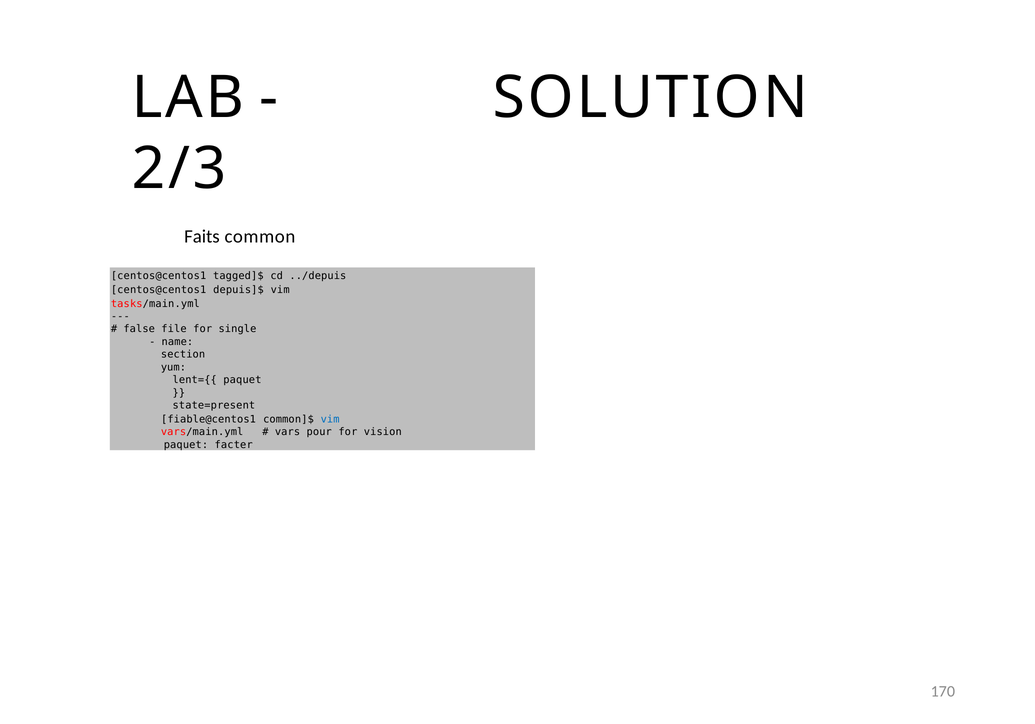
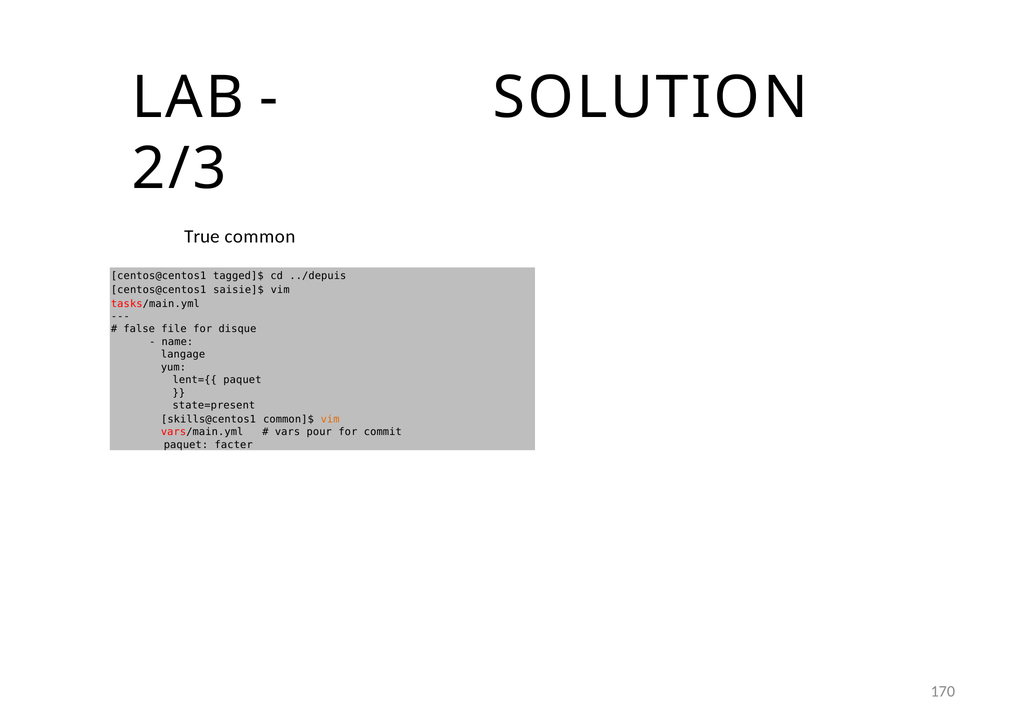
Faits: Faits -> True (202, 237)
depuis]$: depuis]$ -> saisie]$ (239, 290)
single: single -> disque (237, 329)
section: section -> langage (183, 355)
fiable@centos1: fiable@centos1 -> skills@centos1 (209, 419)
vim colour: blue -> orange (330, 419)
vision: vision -> commit (383, 432)
